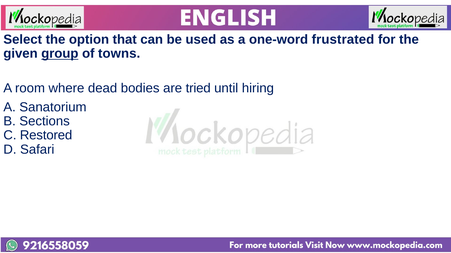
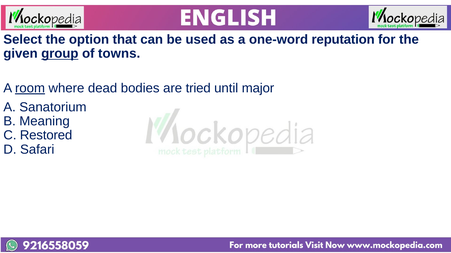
frustrated: frustrated -> reputation (343, 40)
room underline: none -> present (30, 88)
hiring: hiring -> major (258, 88)
Sections: Sections -> Meaning (45, 122)
